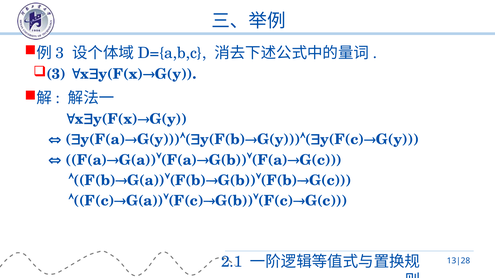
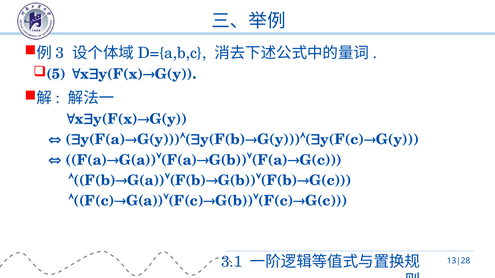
3: 3 -> 5 (56, 74)
2.1: 2.1 -> 3.1 (232, 262)
